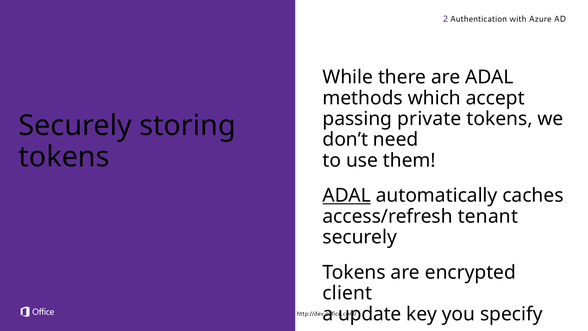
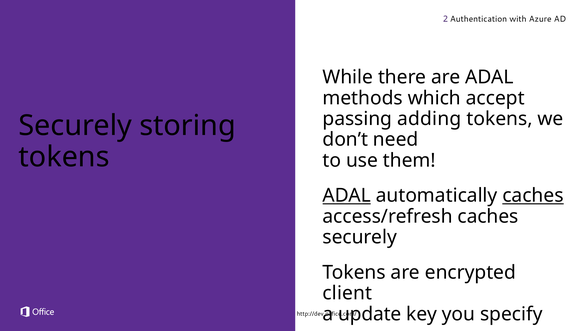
private: private -> adding (429, 119)
caches underline: none -> present (533, 195)
access/refresh tenant: tenant -> caches (488, 216)
